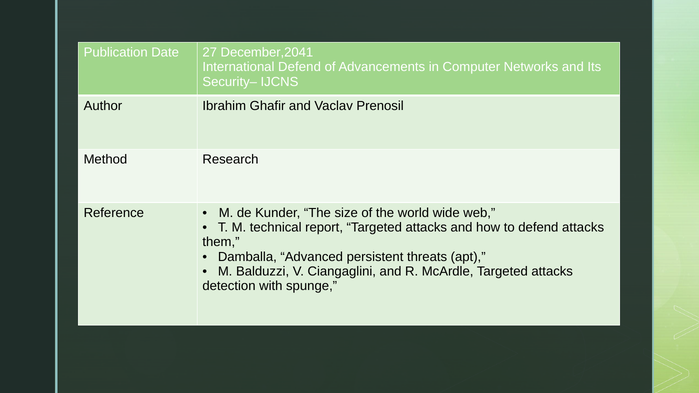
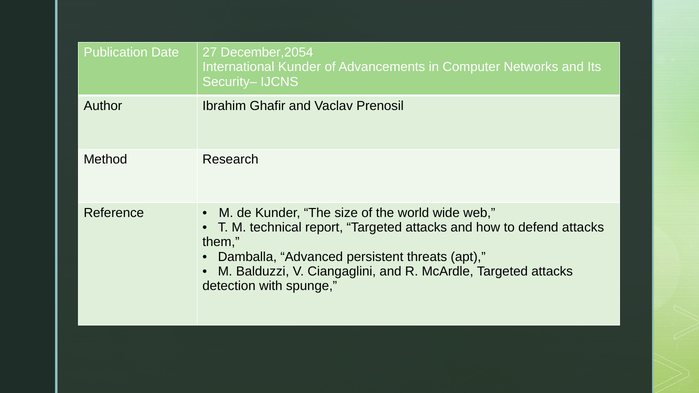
December,2041: December,2041 -> December,2054 (267, 52)
International Defend: Defend -> Kunder (300, 67)
